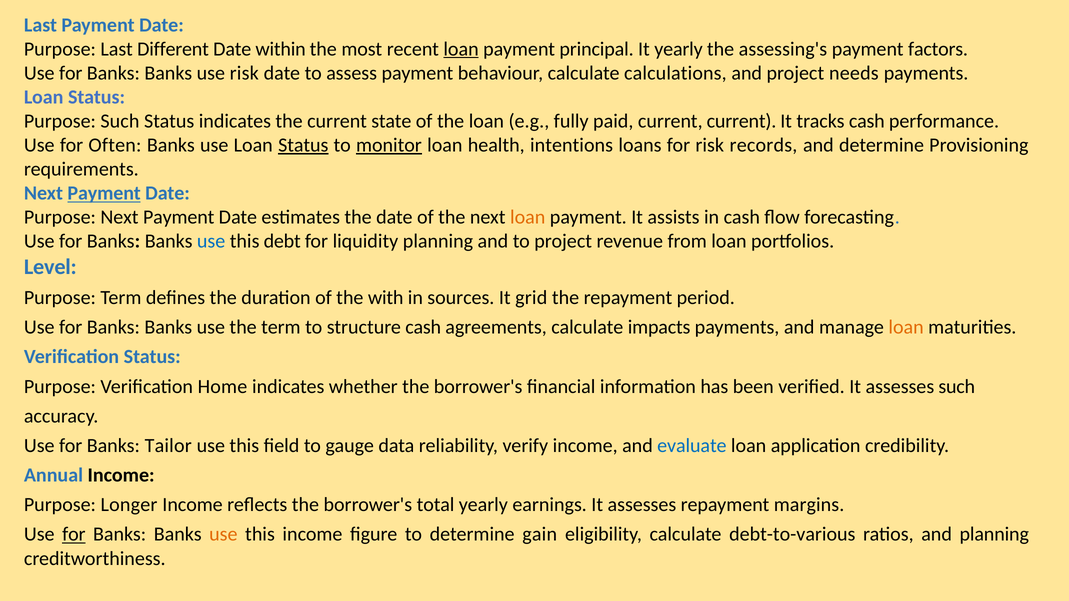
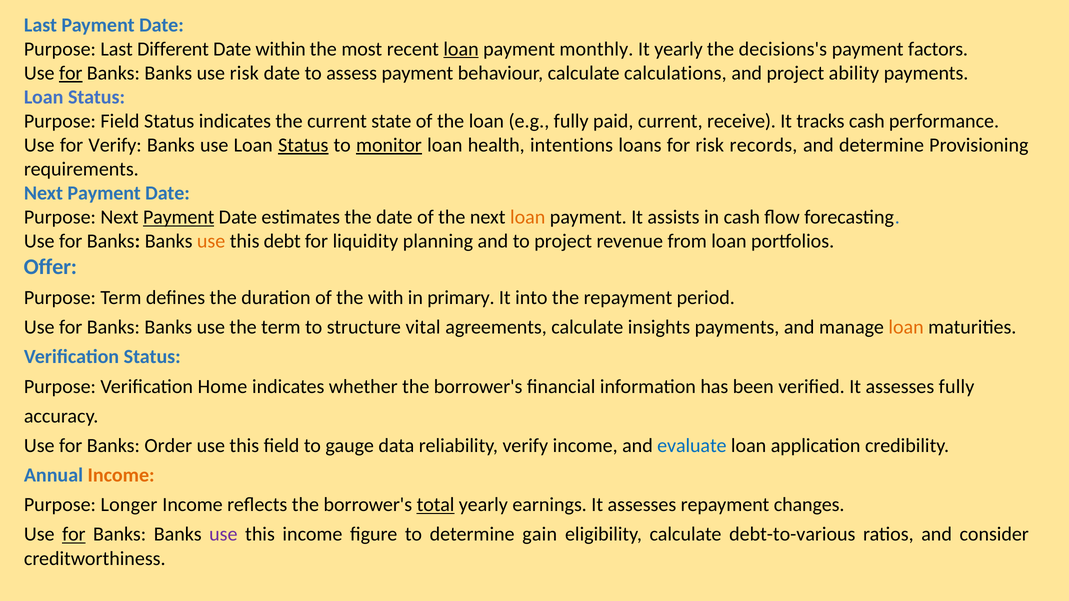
principal: principal -> monthly (596, 49)
assessing's: assessing's -> decisions's (783, 49)
for underline: none -> present (71, 73)
needs: needs -> ability (854, 73)
Purpose Such: Such -> Field (120, 121)
current current: current -> receive (741, 121)
for Often: Often -> Verify (115, 145)
Payment underline: present -> none (104, 193)
Payment underline: none -> present (179, 217)
use colour: blue -> orange (211, 241)
Level: Level -> Offer (50, 267)
sources: sources -> primary (461, 298)
grid: grid -> into (531, 298)
structure cash: cash -> vital (423, 327)
impacts: impacts -> insights (659, 327)
assesses such: such -> fully (957, 387)
Tailor: Tailor -> Order (168, 446)
Income colour: black -> orange (121, 475)
total underline: none -> present (436, 505)
margins: margins -> changes (809, 505)
use colour: orange -> purple (223, 535)
and planning: planning -> consider (994, 535)
